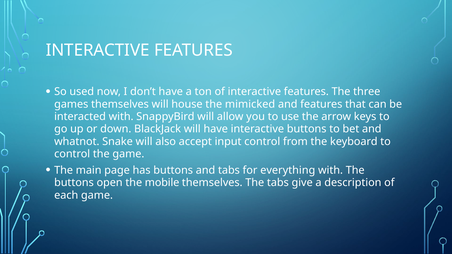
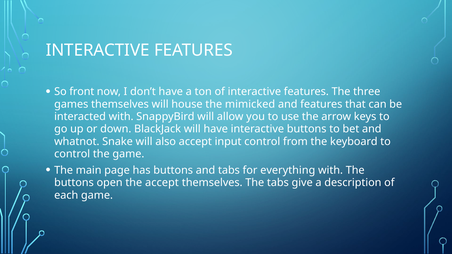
used: used -> front (82, 92)
the mobile: mobile -> accept (162, 183)
